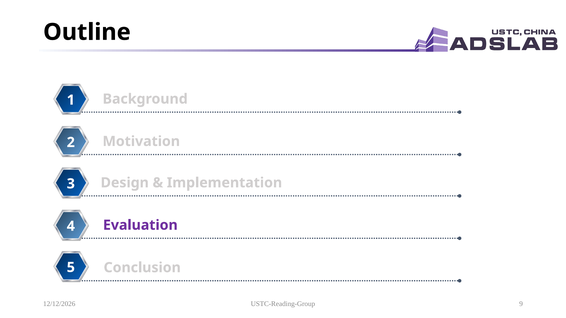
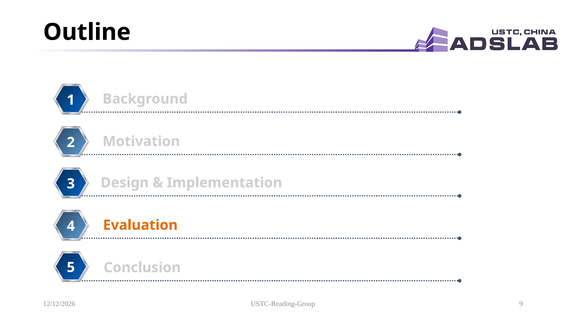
Evaluation colour: purple -> orange (140, 225)
